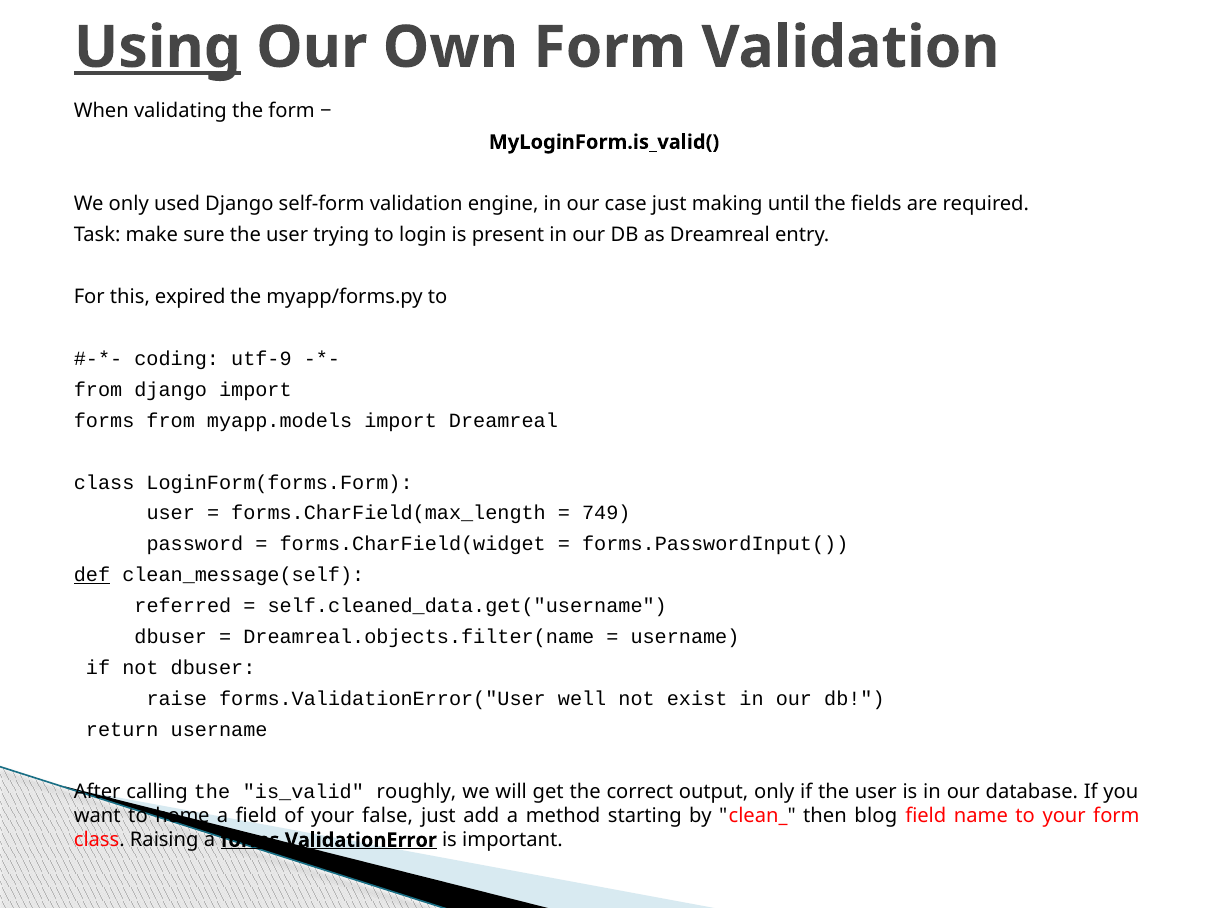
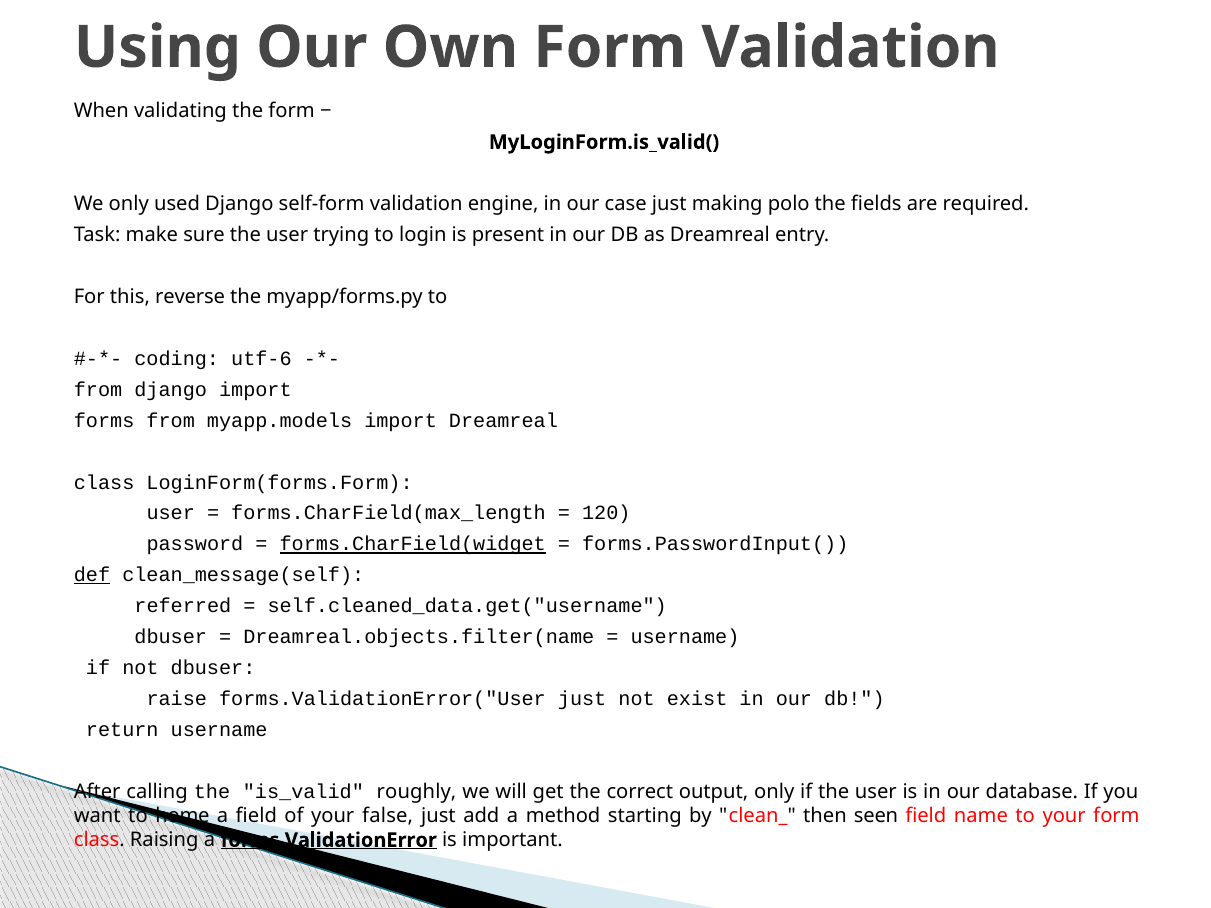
Using underline: present -> none (157, 48)
until: until -> polo (789, 204)
expired: expired -> reverse (190, 297)
utf-9: utf-9 -> utf-6 (261, 359)
749: 749 -> 120 (606, 513)
forms.CharField(widget underline: none -> present (413, 544)
forms.ValidationError("User well: well -> just (582, 699)
blog: blog -> seen (876, 816)
